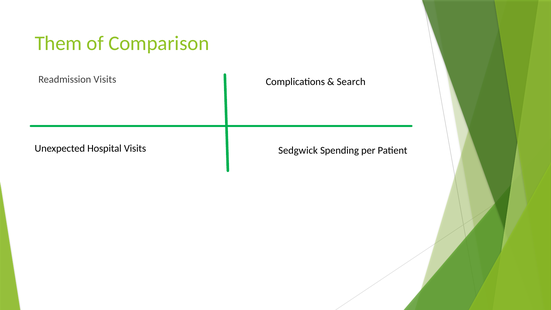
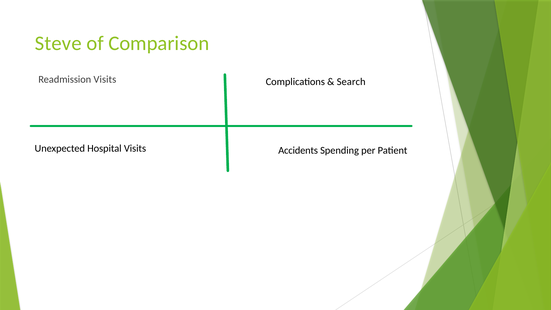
Them: Them -> Steve (58, 43)
Sedgwick: Sedgwick -> Accidents (298, 150)
